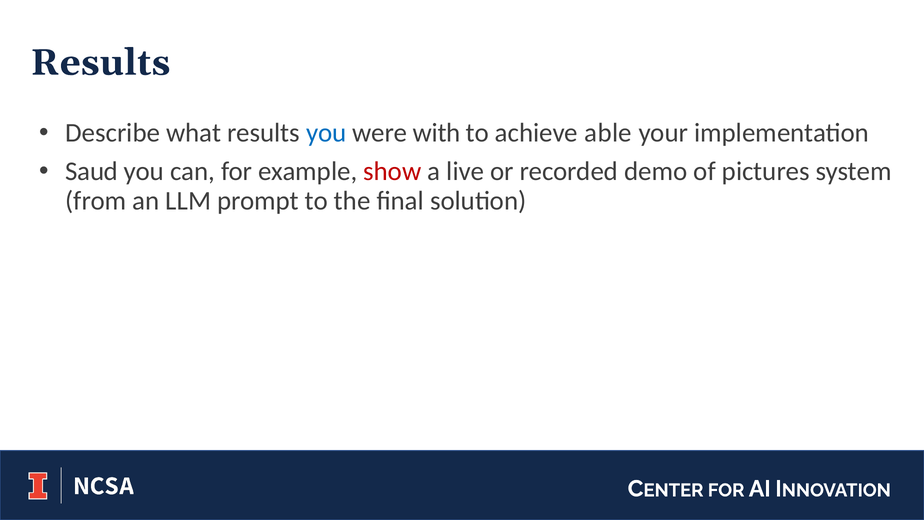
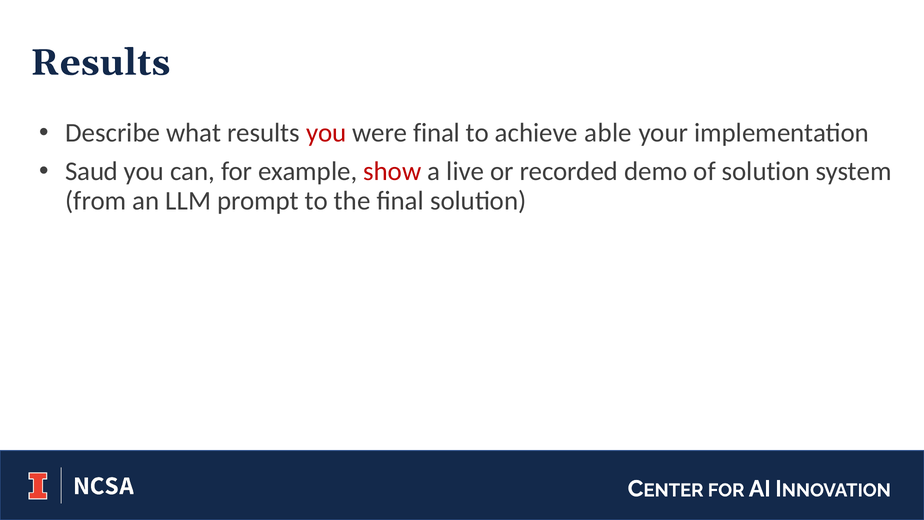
you colour: blue -> red (326, 133)
were with: with -> final (437, 133)
of pictures: pictures -> solution (766, 171)
